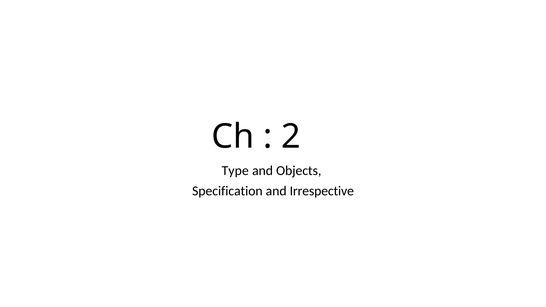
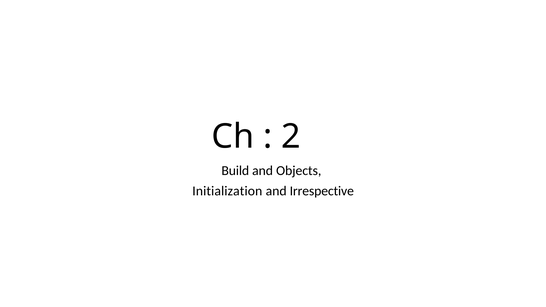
Type: Type -> Build (235, 171)
Specification: Specification -> Initialization (227, 191)
